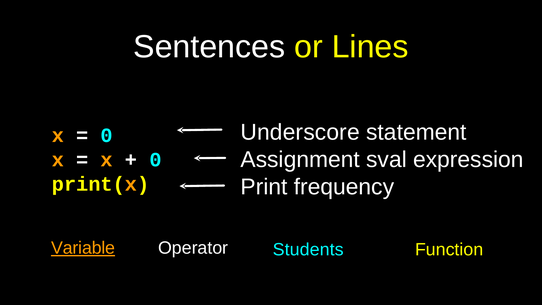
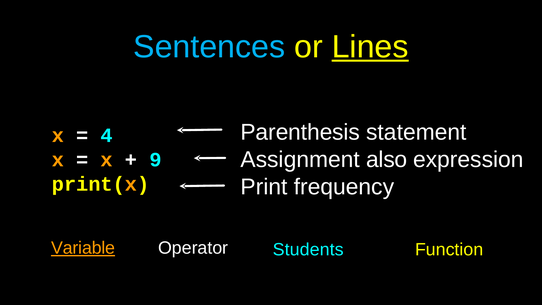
Sentences colour: white -> light blue (209, 47)
Lines underline: none -> present (370, 47)
Underscore: Underscore -> Parenthesis (300, 132)
0: 0 -> 4 (107, 135)
sval: sval -> also (387, 160)
0: 0 -> 9 (155, 160)
